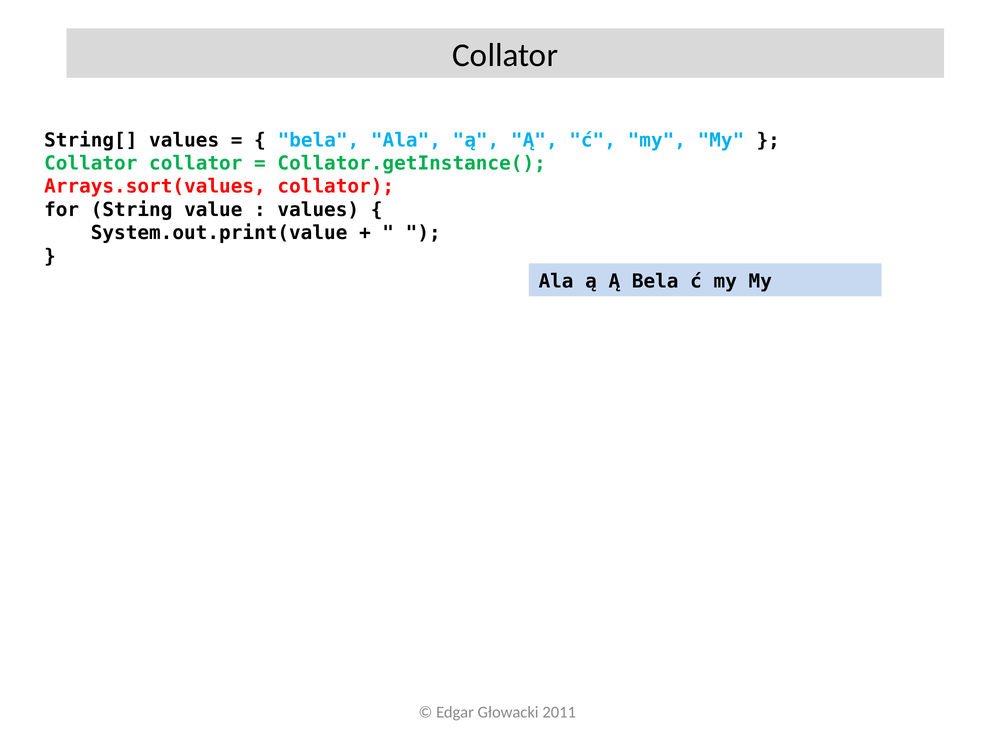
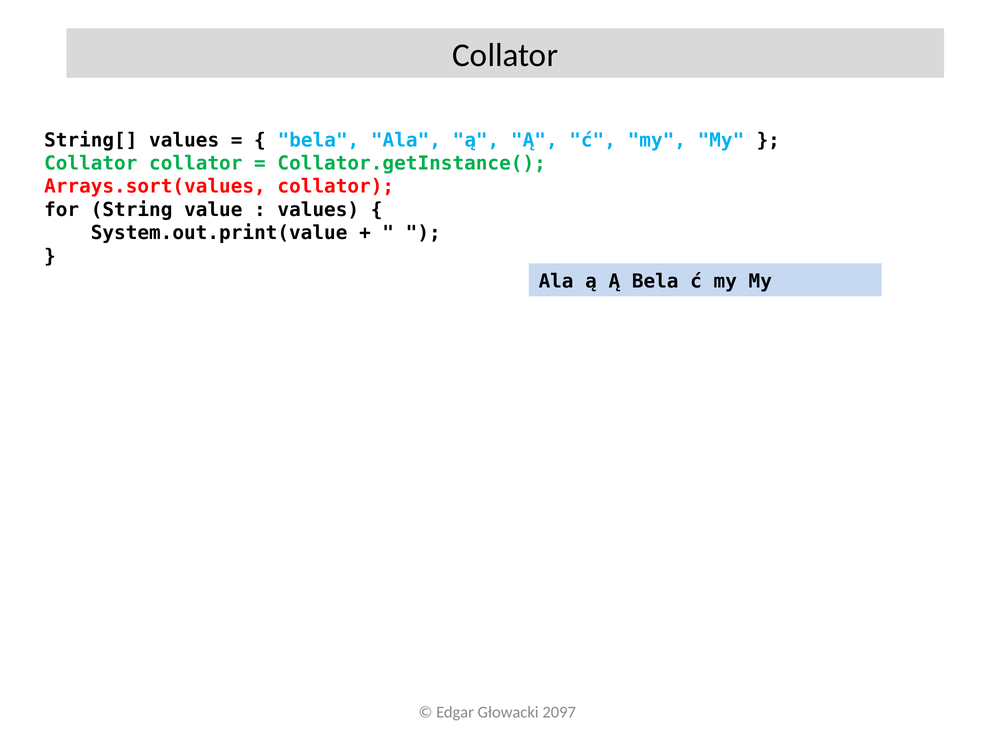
2011: 2011 -> 2097 (559, 712)
